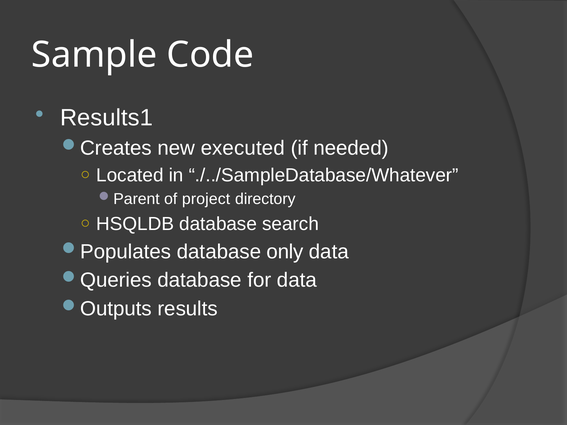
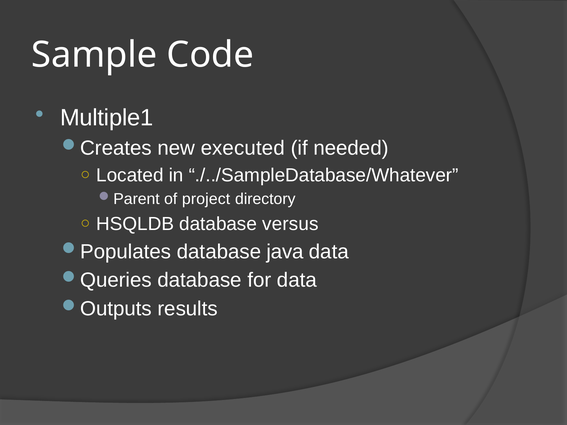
Results1: Results1 -> Multiple1 (107, 118)
search: search -> versus (290, 224)
only: only -> java (285, 252)
